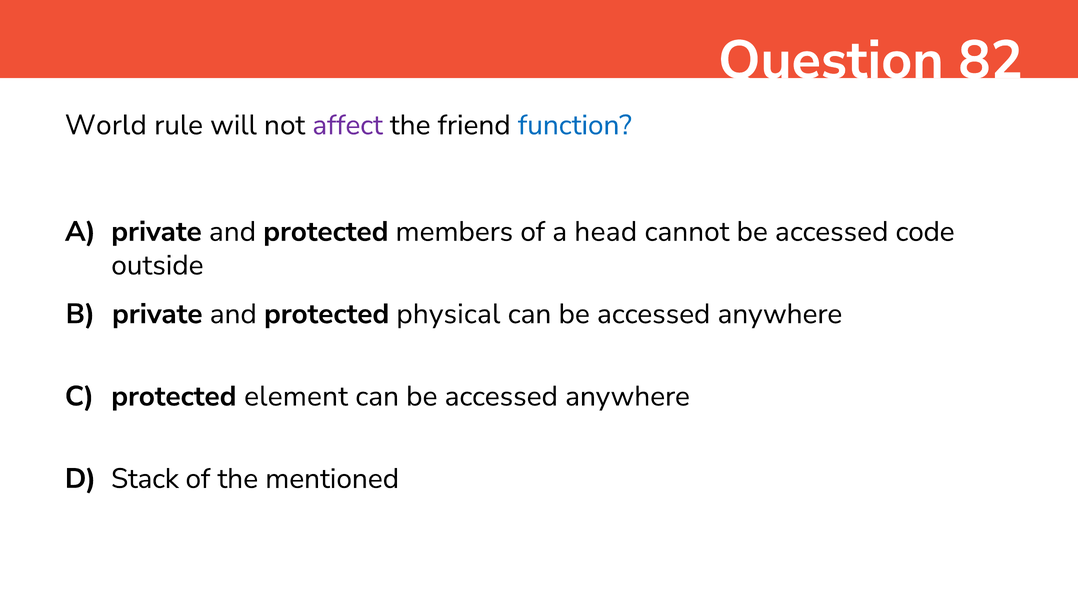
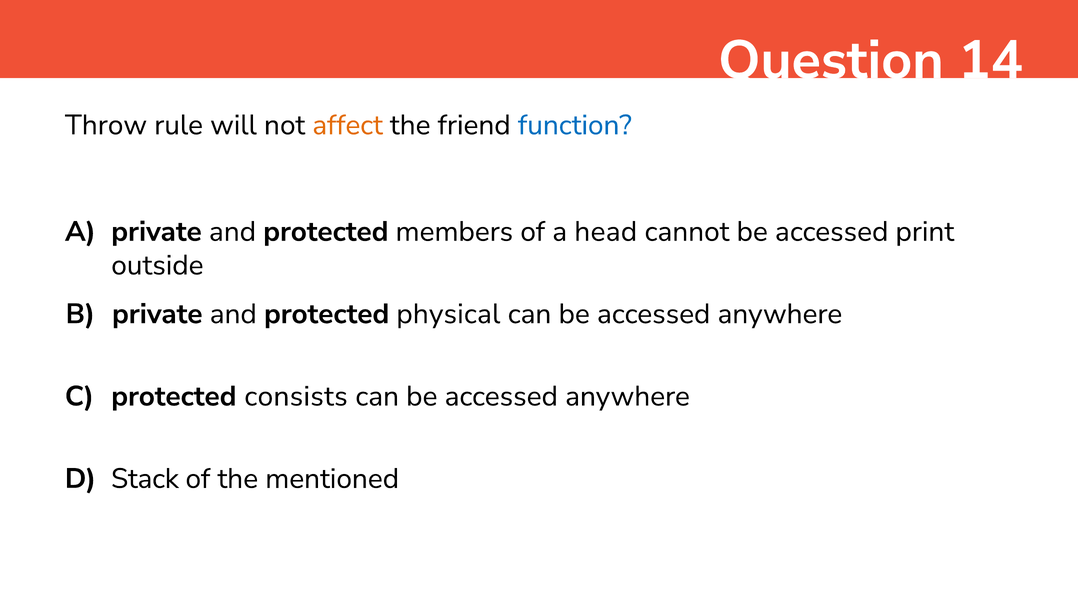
82: 82 -> 14 (991, 60)
World: World -> Throw (106, 125)
affect colour: purple -> orange (348, 125)
code: code -> print (925, 232)
element: element -> consists (296, 397)
